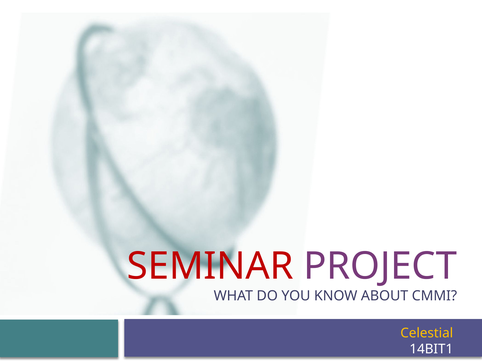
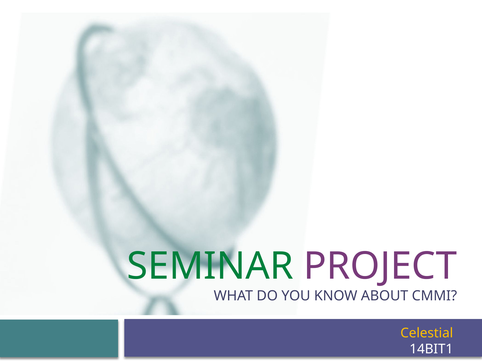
SEMINAR colour: red -> green (210, 266)
